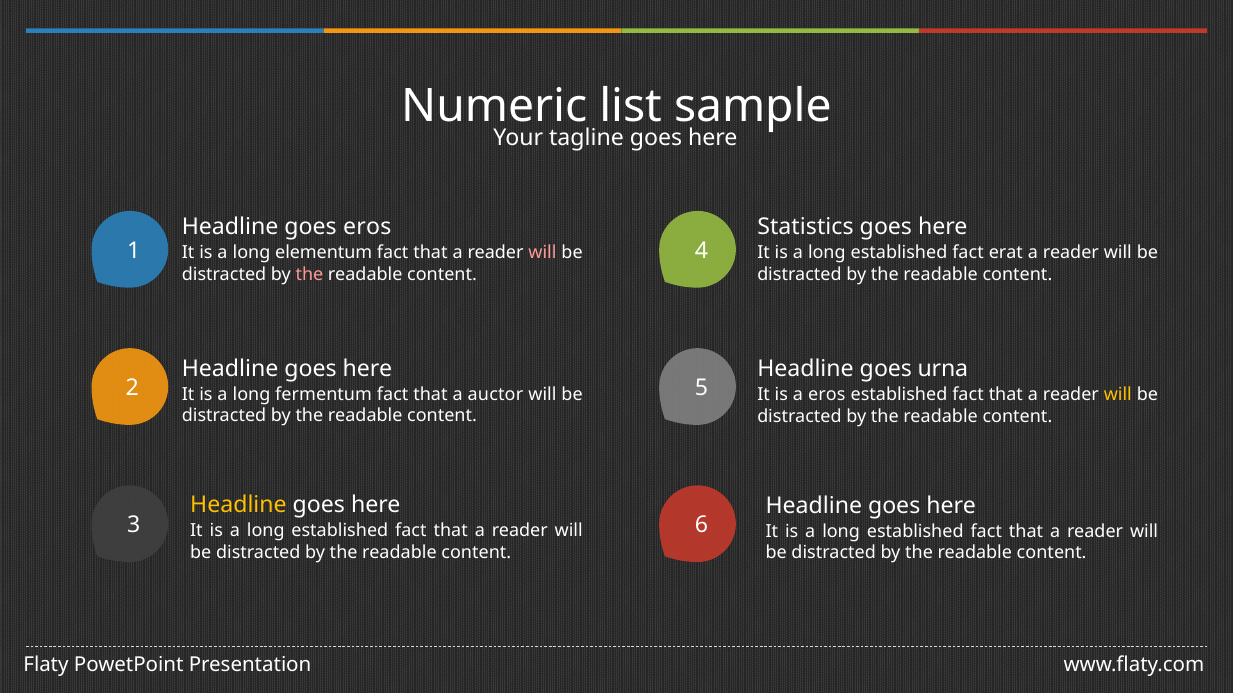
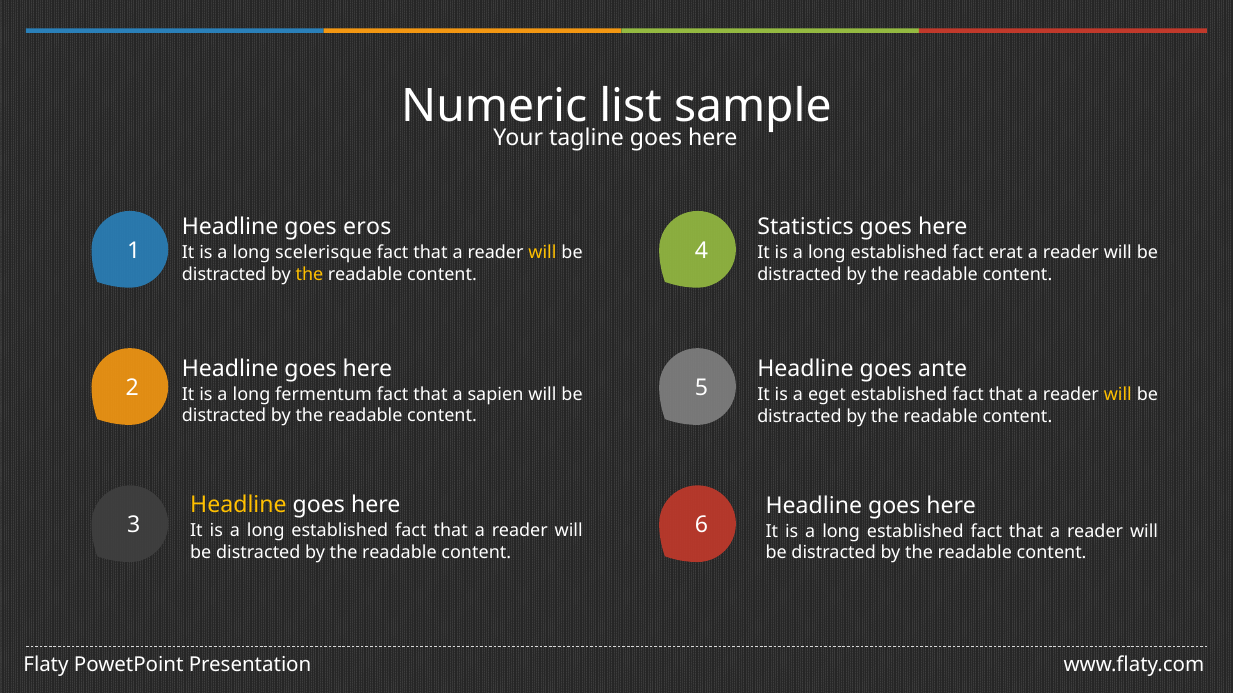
elementum: elementum -> scelerisque (324, 253)
will colour: pink -> yellow (542, 253)
the colour: pink -> yellow (309, 274)
urna: urna -> ante (943, 369)
auctor: auctor -> sapien (496, 394)
a eros: eros -> eget (827, 395)
